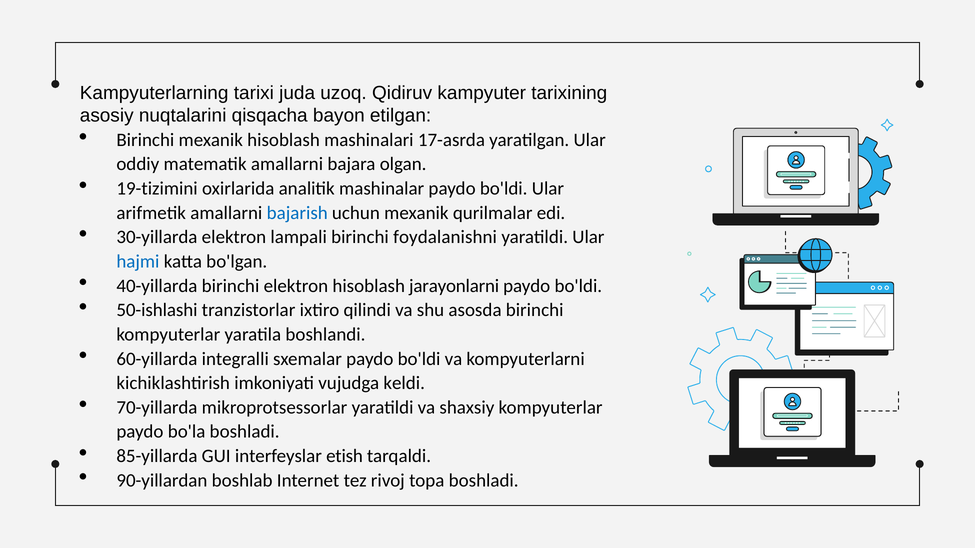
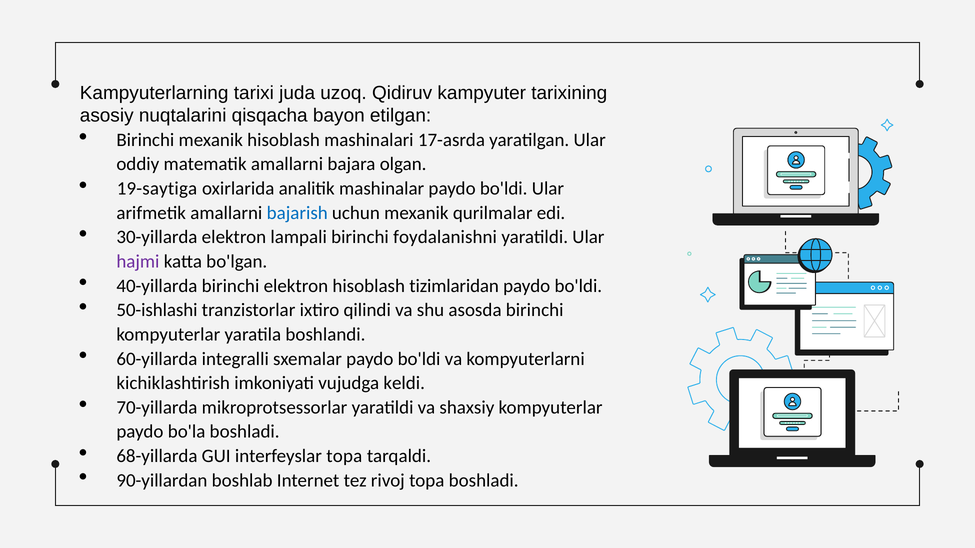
19-tizimini: 19-tizimini -> 19-saytiga (157, 189)
hajmi colour: blue -> purple (138, 262)
jarayonlarni: jarayonlarni -> tizimlaridan (454, 286)
85-yillarda: 85-yillarda -> 68-yillarda (157, 456)
interfeyslar etish: etish -> topa (344, 456)
